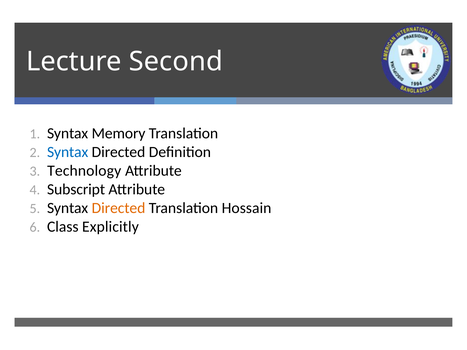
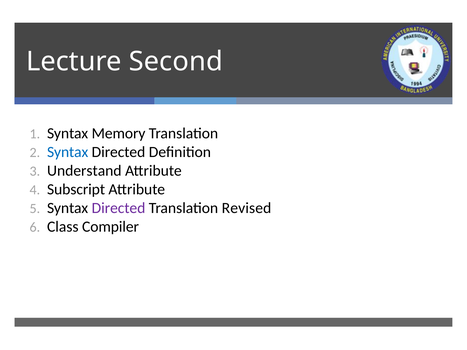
Technology: Technology -> Understand (84, 171)
Directed colour: orange -> purple (119, 208)
Hossain: Hossain -> Revised (247, 208)
Explicitly: Explicitly -> Compiler (111, 227)
